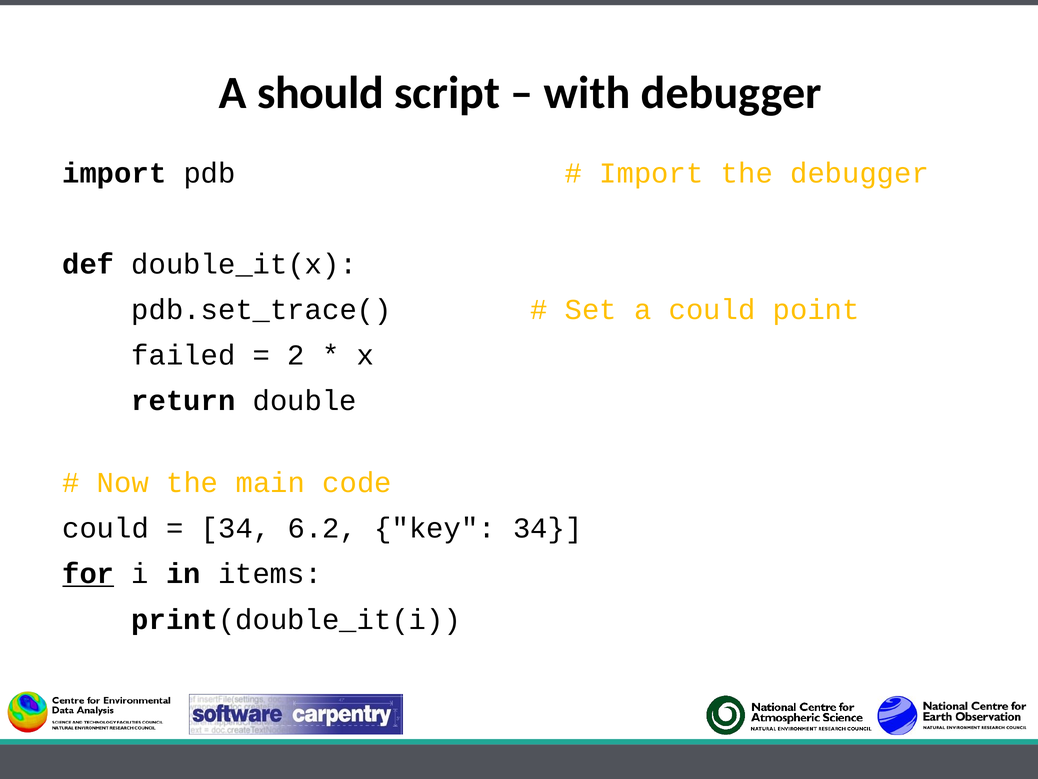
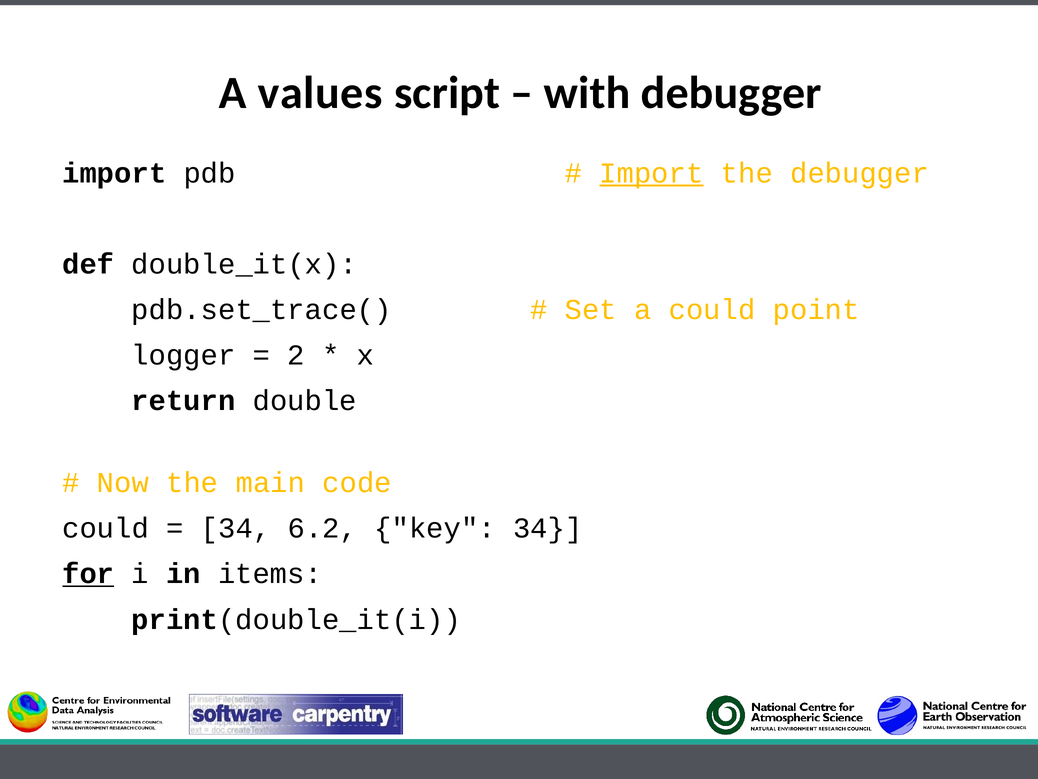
should: should -> values (320, 93)
Import underline: none -> present (651, 173)
failed: failed -> logger (183, 355)
